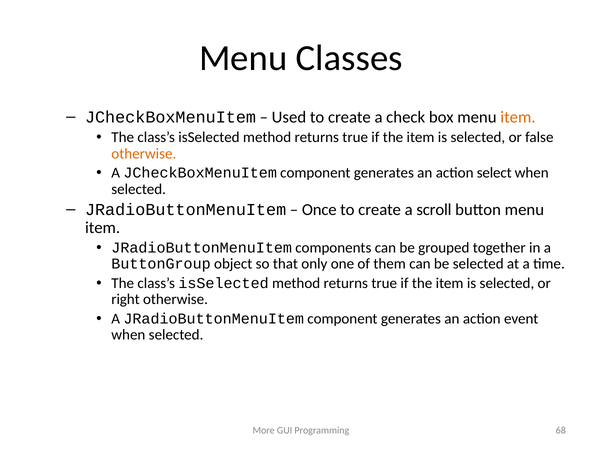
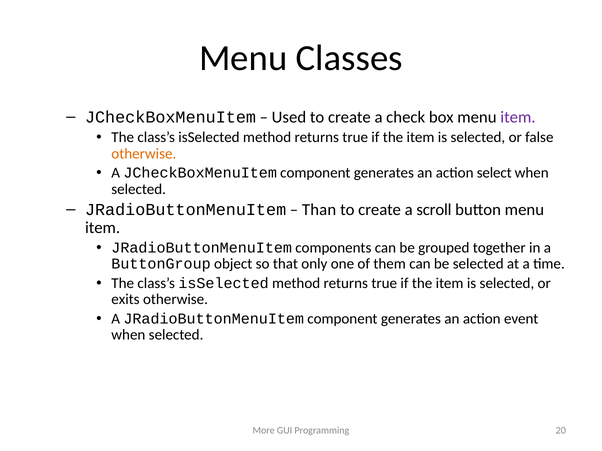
item colour: orange -> purple (518, 117)
Once: Once -> Than (319, 210)
right: right -> exits (125, 300)
68: 68 -> 20 (561, 431)
